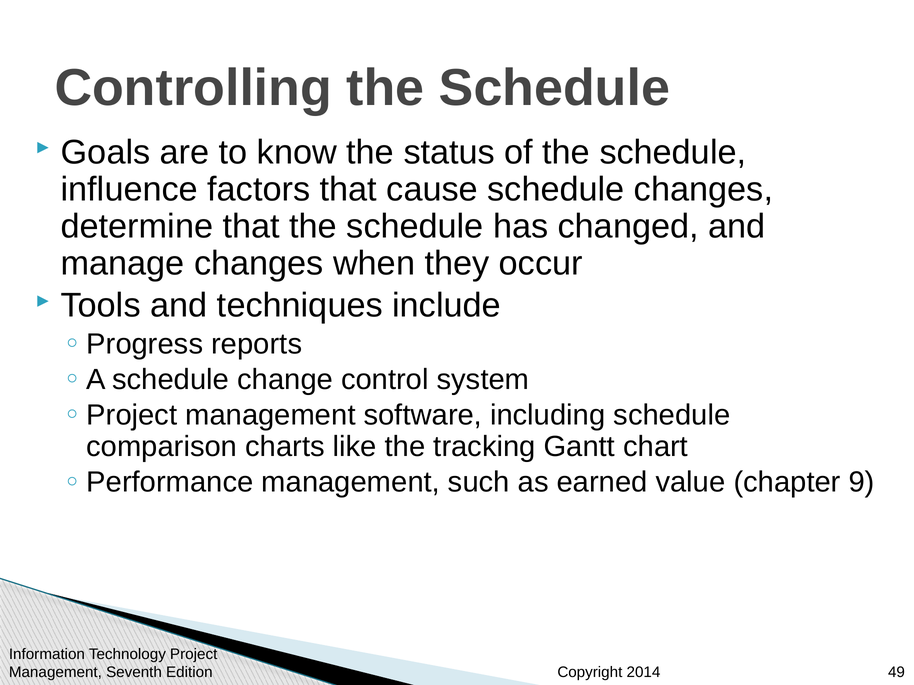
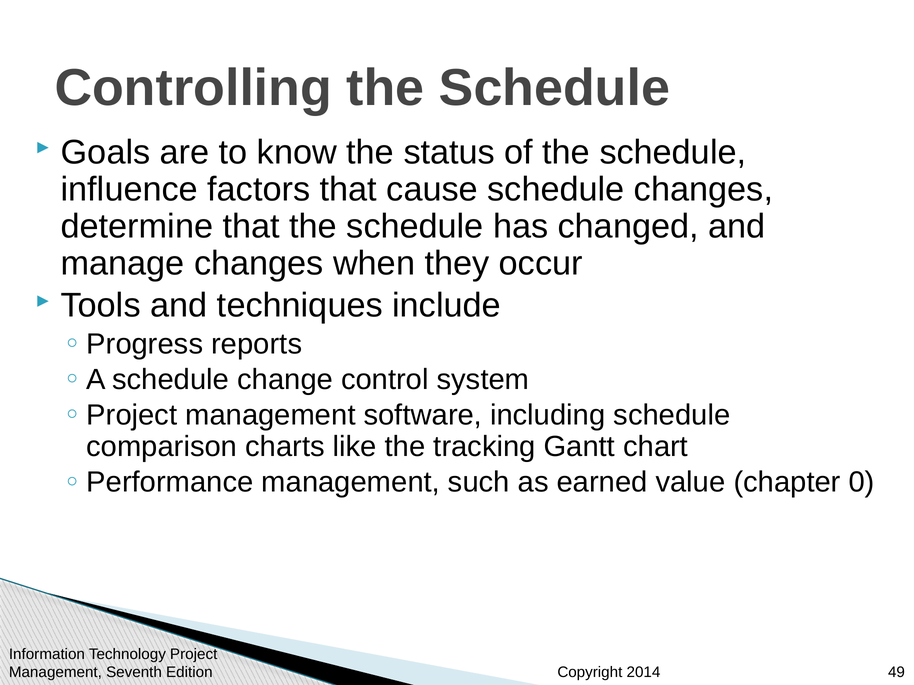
9: 9 -> 0 (862, 483)
